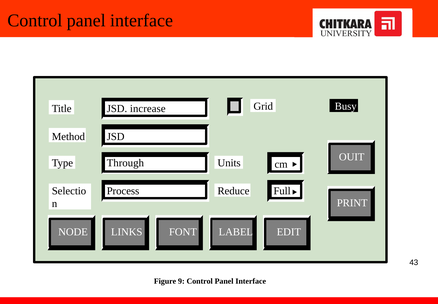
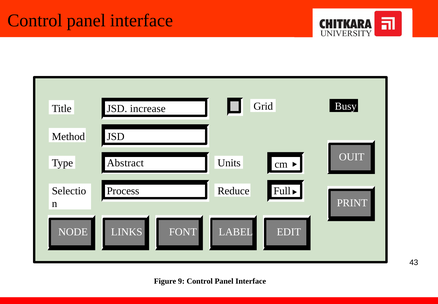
Through: Through -> Abstract (125, 163)
